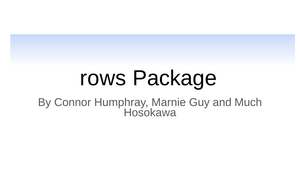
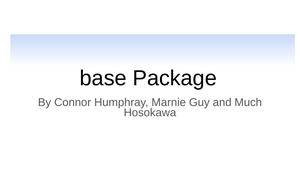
rows: rows -> base (103, 78)
